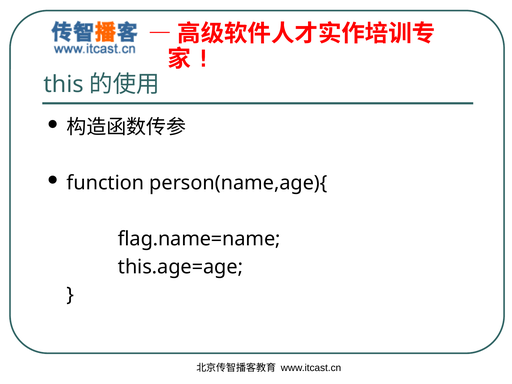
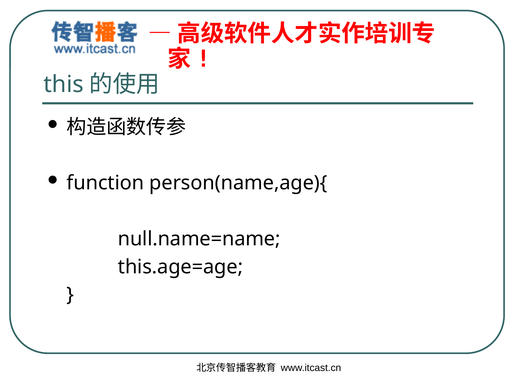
flag.name=name: flag.name=name -> null.name=name (199, 239)
